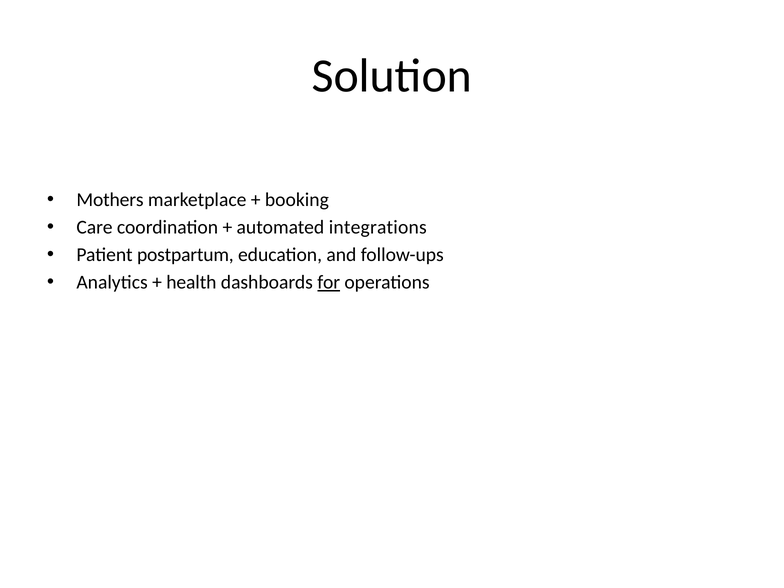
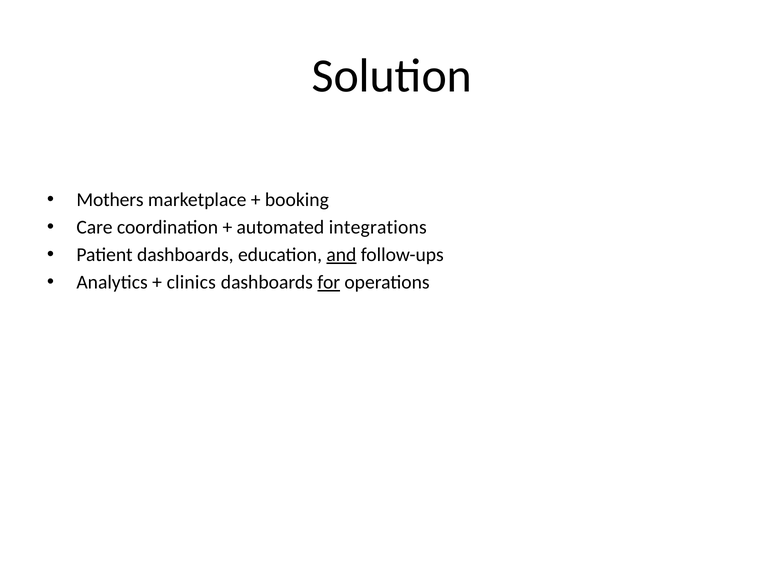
Patient postpartum: postpartum -> dashboards (185, 255)
and underline: none -> present (341, 255)
health: health -> clinics (191, 282)
